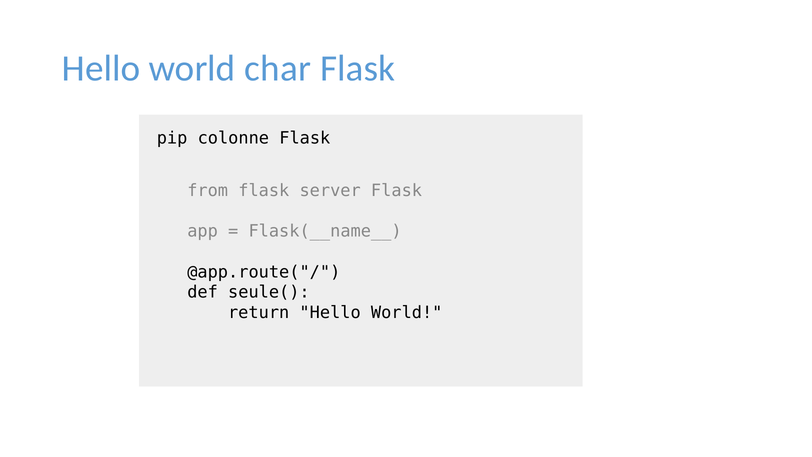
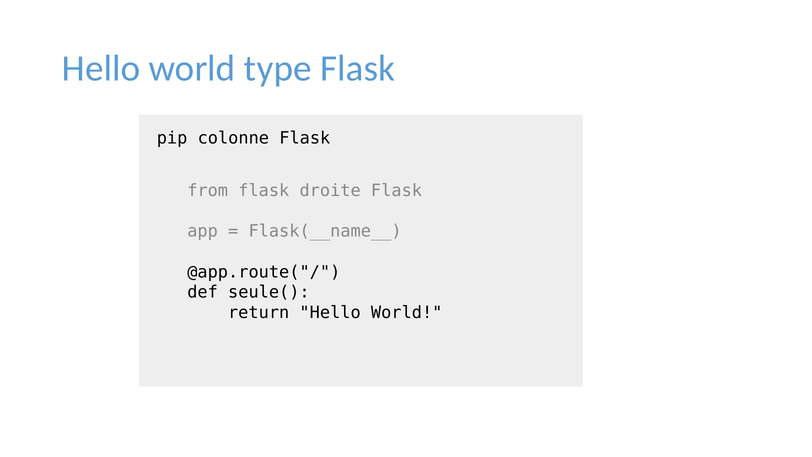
char: char -> type (278, 68)
server: server -> droite (330, 191)
